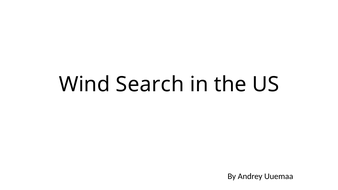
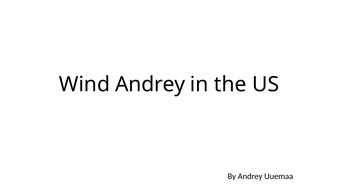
Wind Search: Search -> Andrey (150, 84)
